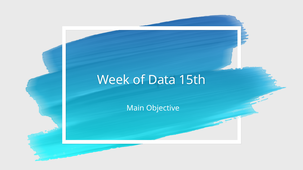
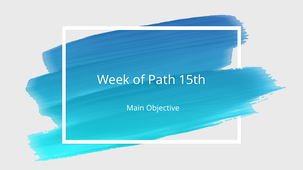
Data: Data -> Path (162, 80)
